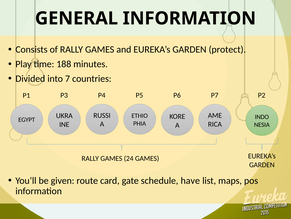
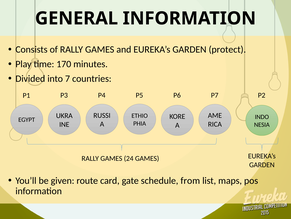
188: 188 -> 170 (64, 64)
have: have -> from (190, 180)
